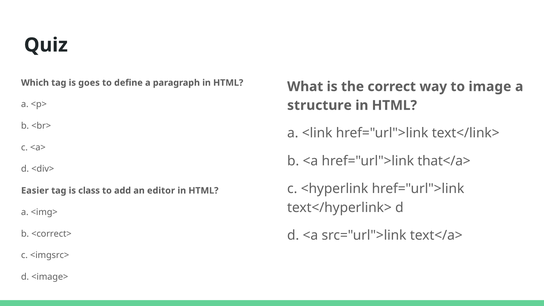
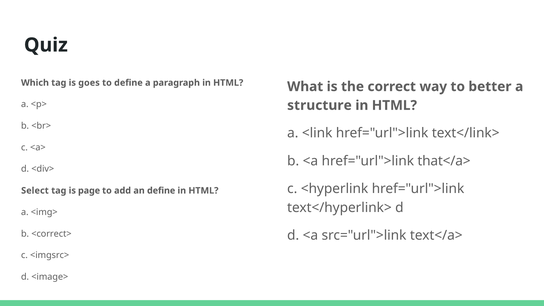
image: image -> better (490, 87)
Easier: Easier -> Select (35, 191)
class: class -> page (89, 191)
an editor: editor -> define (161, 191)
